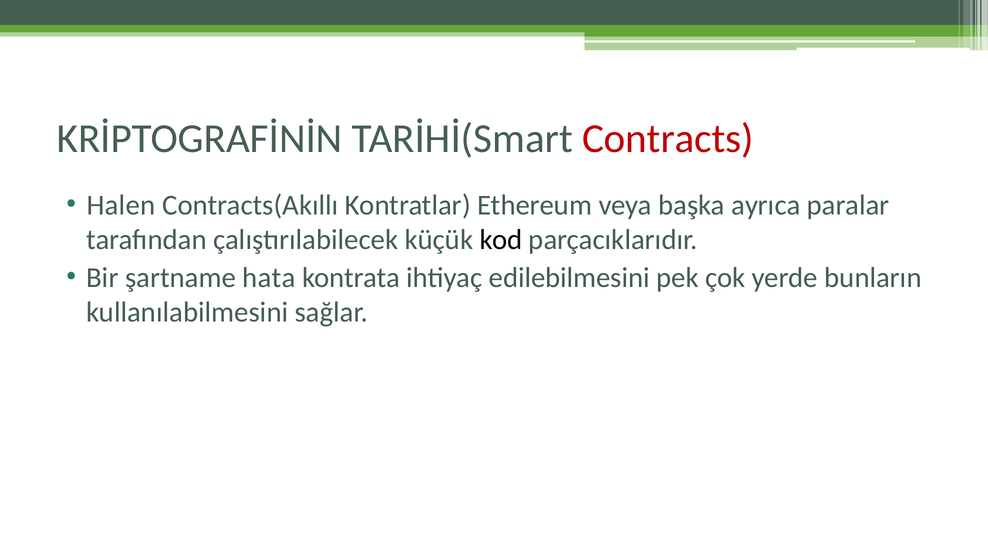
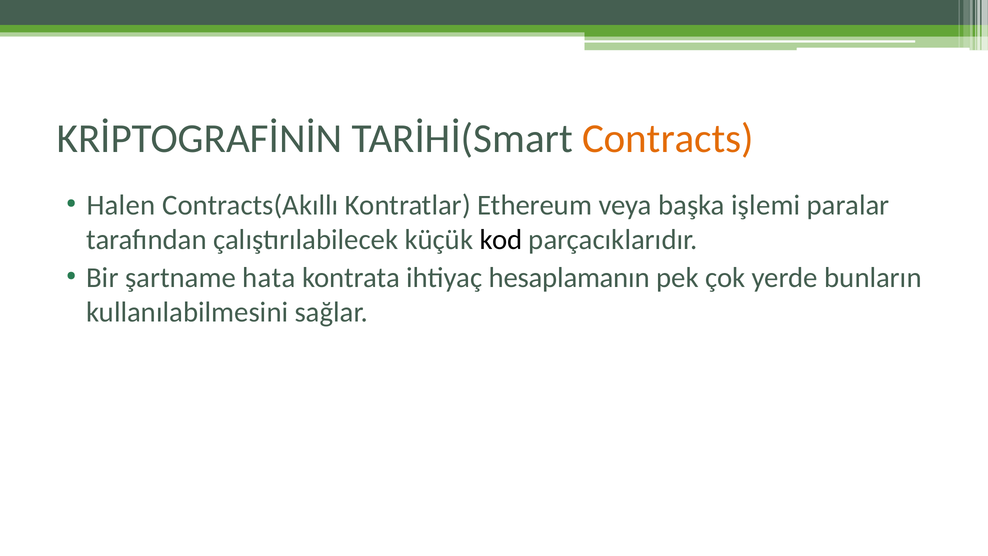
Contracts colour: red -> orange (668, 139)
ayrıca: ayrıca -> işlemi (766, 205)
edilebilmesini: edilebilmesini -> hesaplamanın (569, 278)
